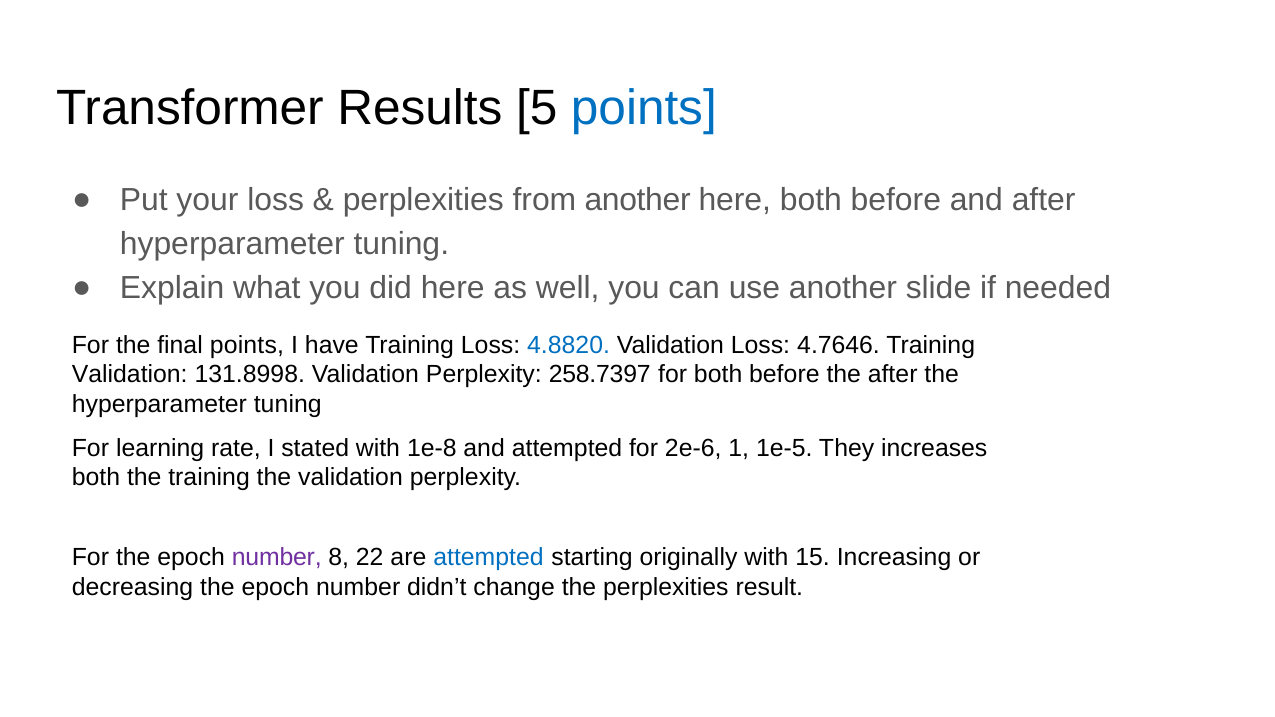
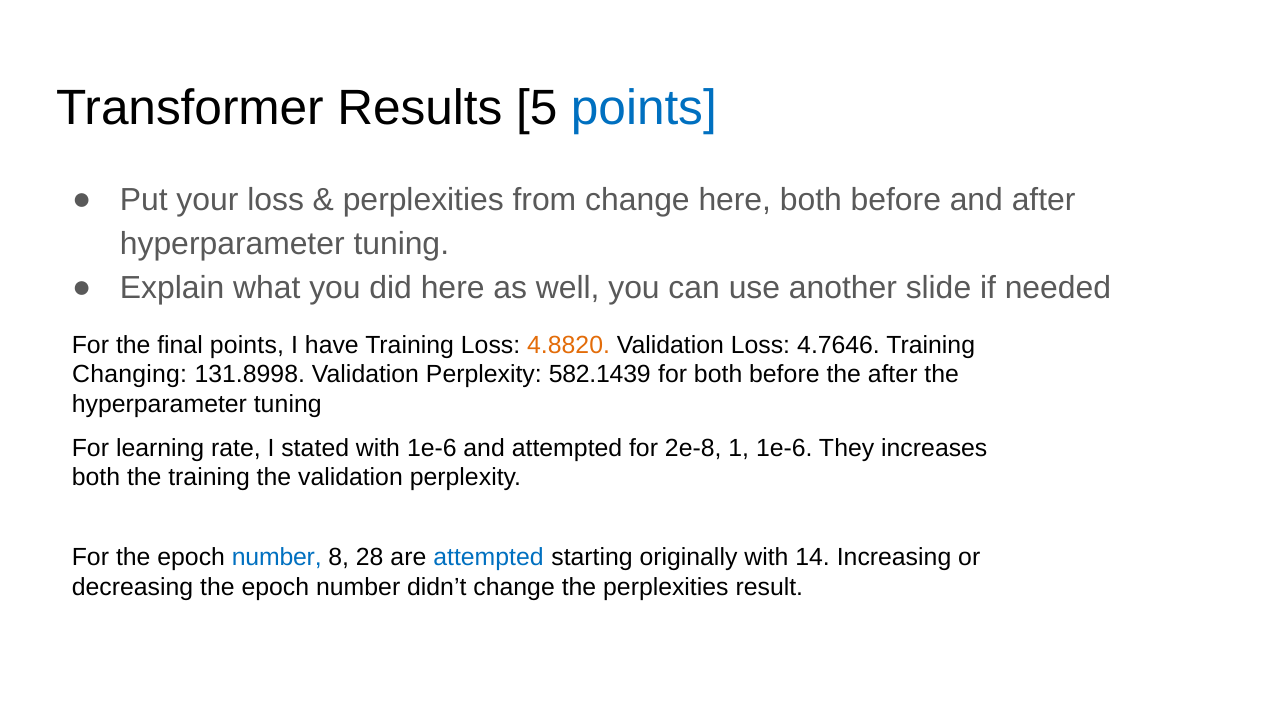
from another: another -> change (637, 201)
4.8820 colour: blue -> orange (569, 345)
Validation: Validation -> Changing (130, 375)
258.7397: 258.7397 -> 582.1439 (600, 375)
with 1e-8: 1e-8 -> 1e-6 (432, 448)
2e-6: 2e-6 -> 2e-8 (693, 448)
1 1e-5: 1e-5 -> 1e-6 (784, 448)
number colour: purple -> blue (277, 558)
22: 22 -> 28 (370, 558)
15: 15 -> 14 (813, 558)
